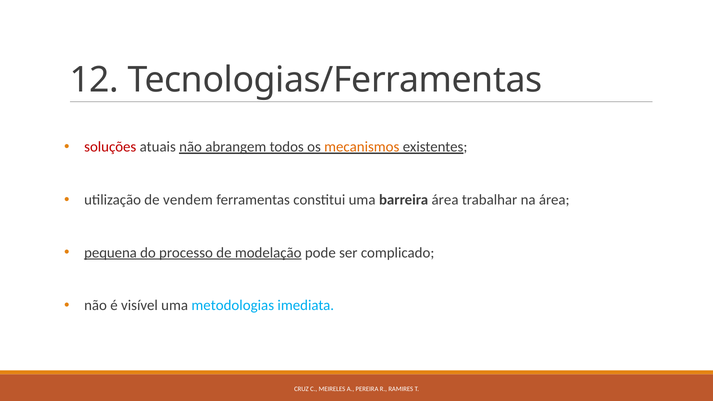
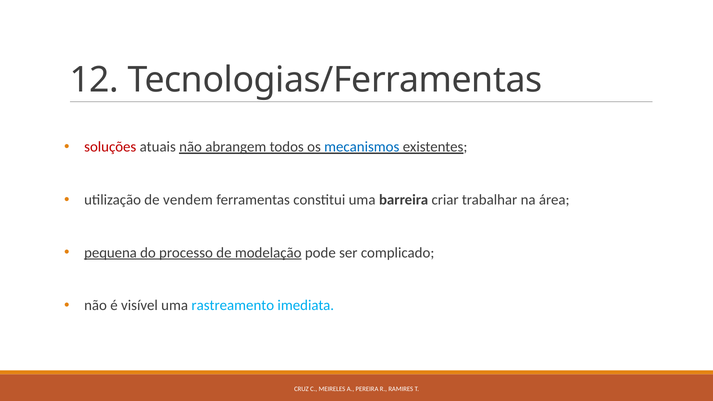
mecanismos colour: orange -> blue (362, 147)
barreira área: área -> criar (445, 200)
metodologias: metodologias -> rastreamento (233, 306)
